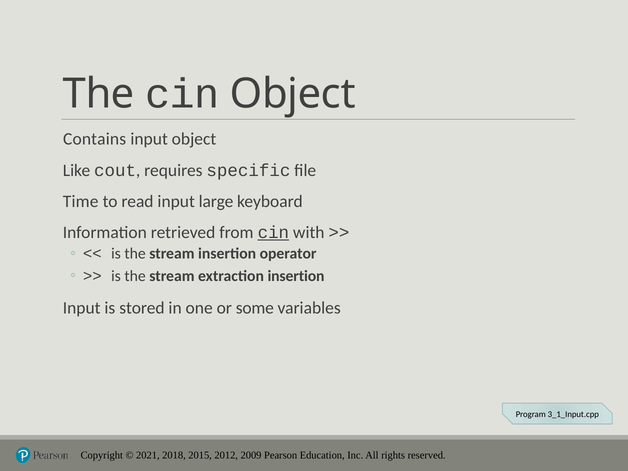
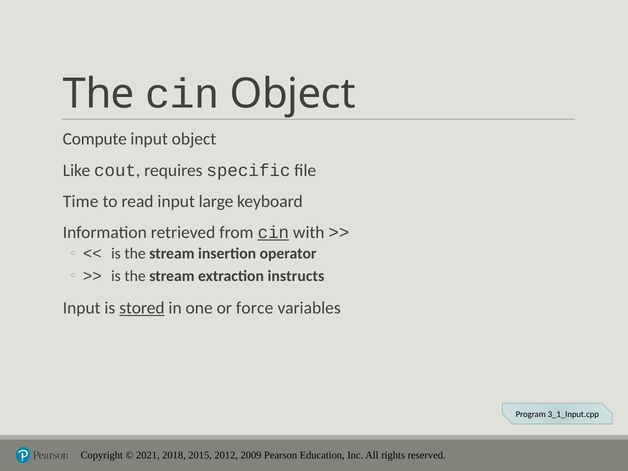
Contains: Contains -> Compute (95, 139)
extraction insertion: insertion -> instructs (296, 276)
stored underline: none -> present (142, 308)
some: some -> force (255, 308)
